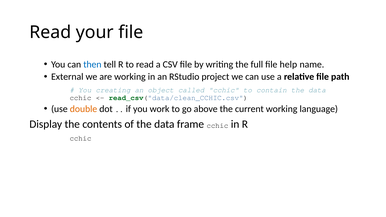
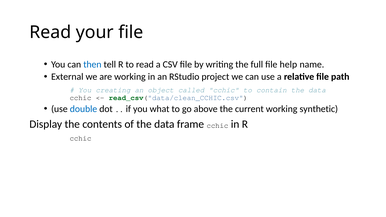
double colour: orange -> blue (84, 109)
work: work -> what (160, 109)
language: language -> synthetic (319, 109)
